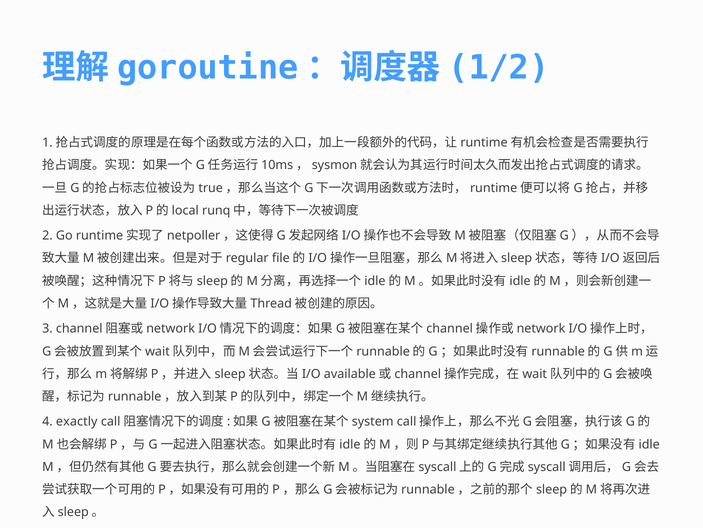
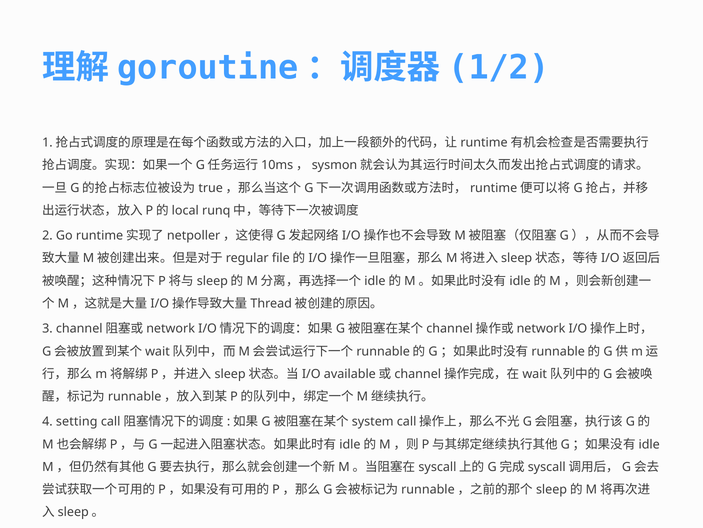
exactly: exactly -> setting (77, 421)
